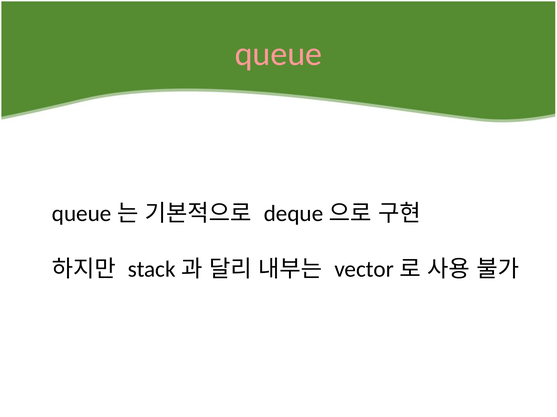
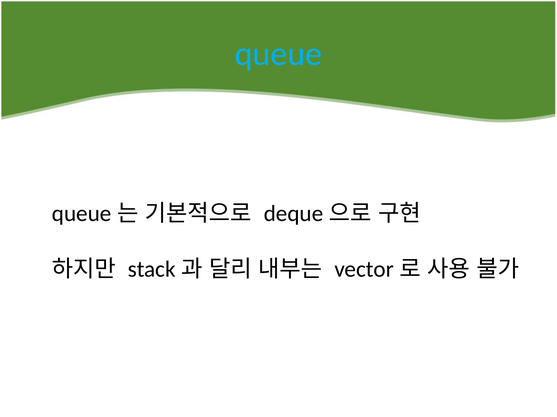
queue colour: pink -> light blue (278, 54)
